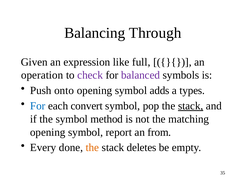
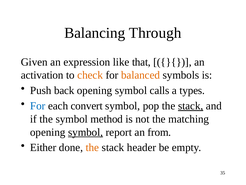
full: full -> that (141, 62)
operation: operation -> activation (42, 75)
check colour: purple -> orange (90, 75)
balanced colour: purple -> orange (141, 75)
onto: onto -> back (64, 90)
adds: adds -> calls (160, 90)
symbol underline: none -> present (86, 132)
Every: Every -> Either (43, 147)
deletes: deletes -> header (142, 147)
